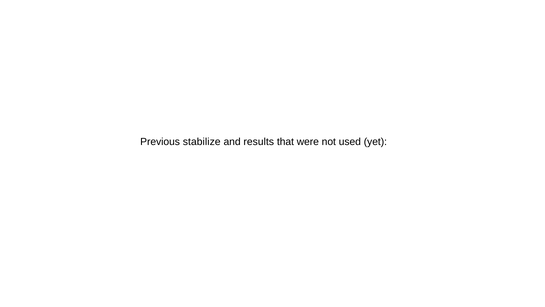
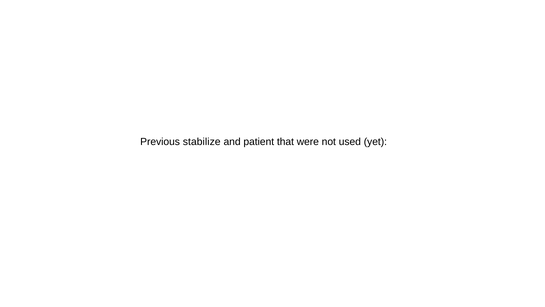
results: results -> patient (259, 142)
